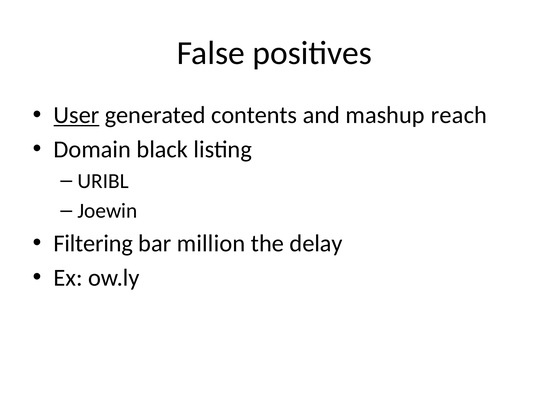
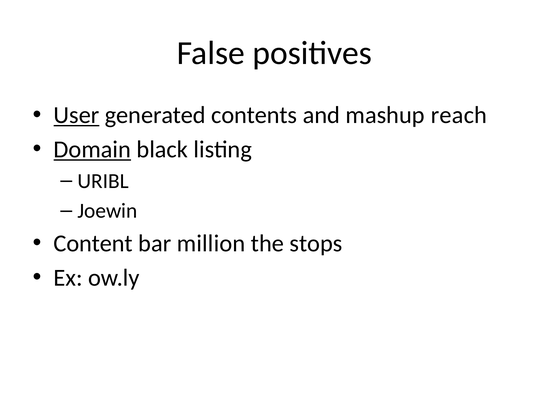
Domain underline: none -> present (92, 149)
Filtering: Filtering -> Content (93, 243)
delay: delay -> stops (316, 243)
